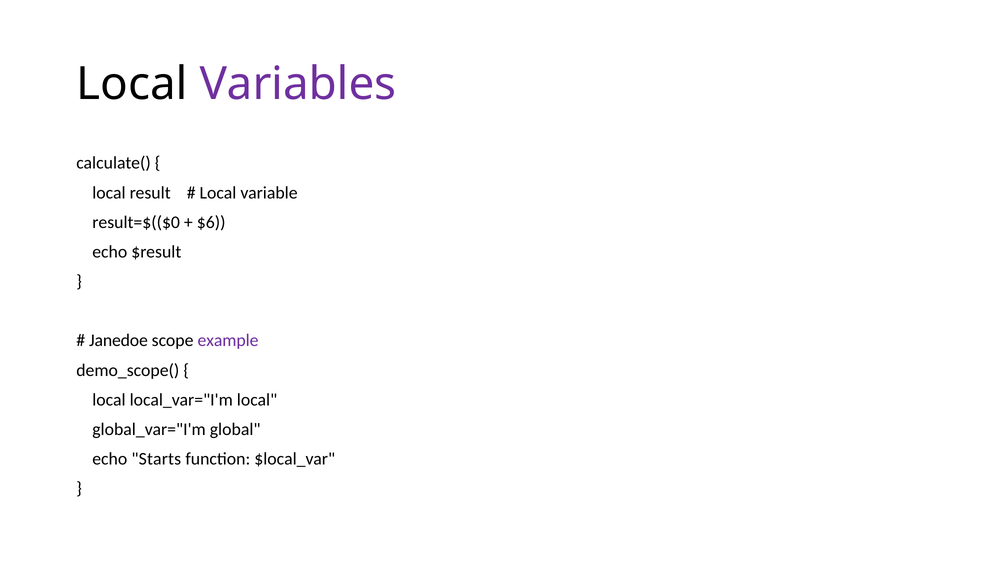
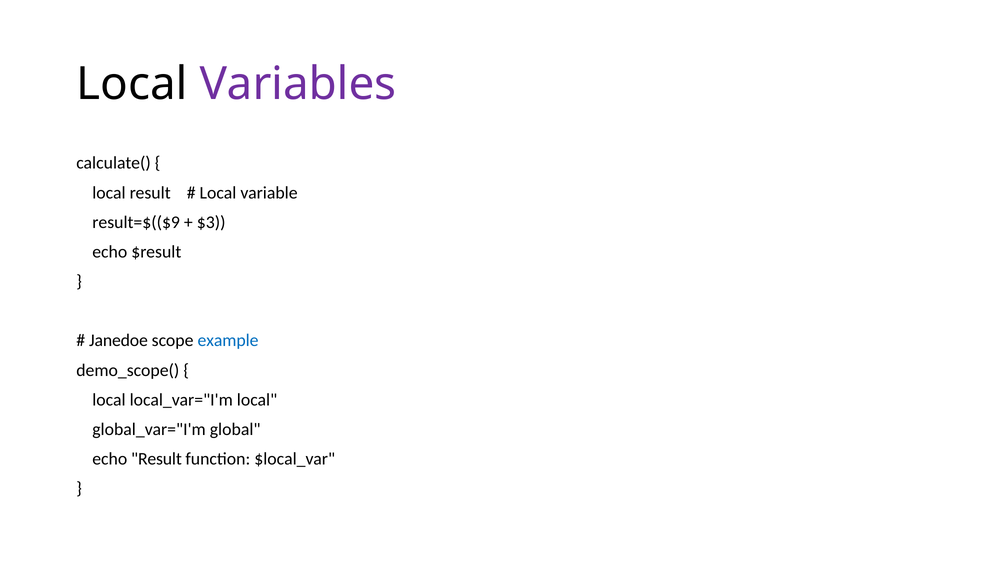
result=$(($0: result=$(($0 -> result=$(($9 (136, 222)
$6: $6 -> $3 (211, 222)
example colour: purple -> blue (228, 341)
echo Starts: Starts -> Result (156, 459)
